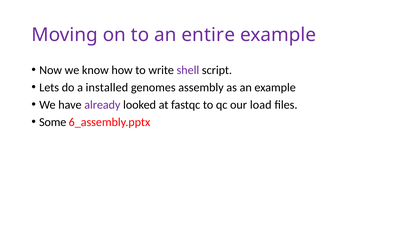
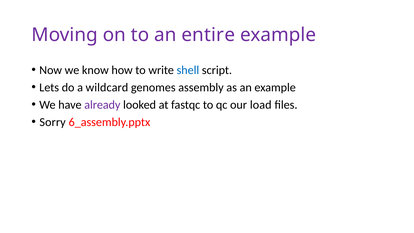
shell colour: purple -> blue (188, 70)
installed: installed -> wildcard (107, 87)
Some: Some -> Sorry (53, 122)
